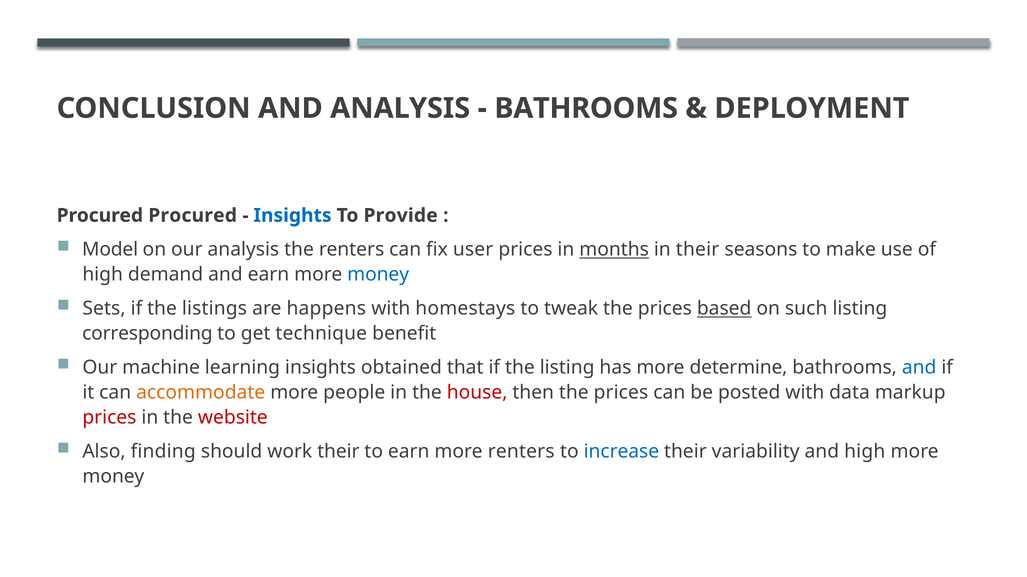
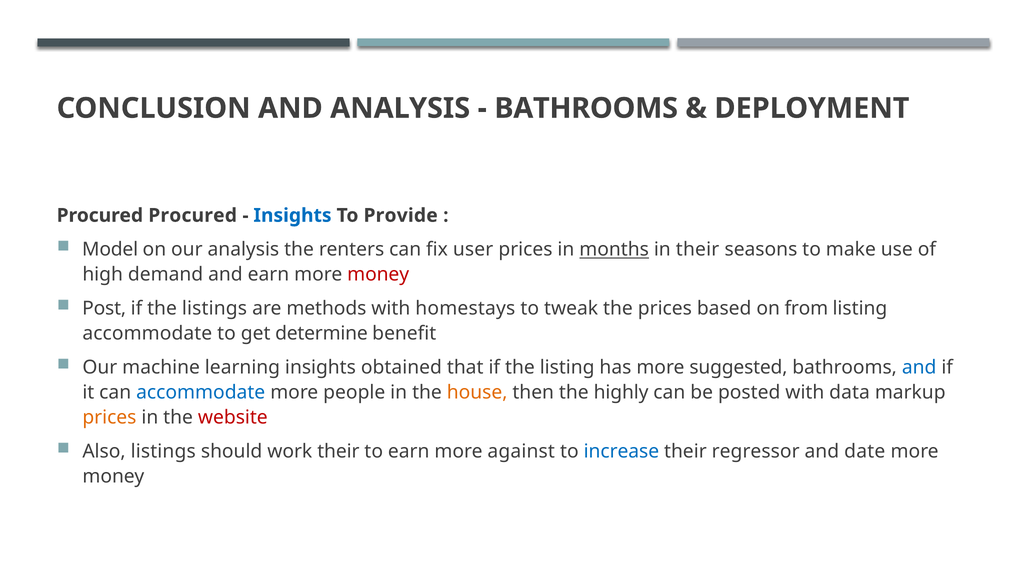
money colour: blue -> red (378, 275)
Sets: Sets -> Post (104, 309)
happens: happens -> methods (326, 309)
based underline: present -> none (724, 309)
such: such -> from (806, 309)
corresponding: corresponding -> accommodate (147, 334)
technique: technique -> determine (321, 334)
determine: determine -> suggested (738, 368)
accommodate colour: orange -> blue (201, 393)
house colour: red -> orange (477, 393)
then the prices: prices -> highly (621, 393)
prices colour: red -> orange (109, 418)
Also finding: finding -> listings (163, 452)
more renters: renters -> against (521, 452)
variability: variability -> regressor (756, 452)
and high: high -> date (865, 452)
